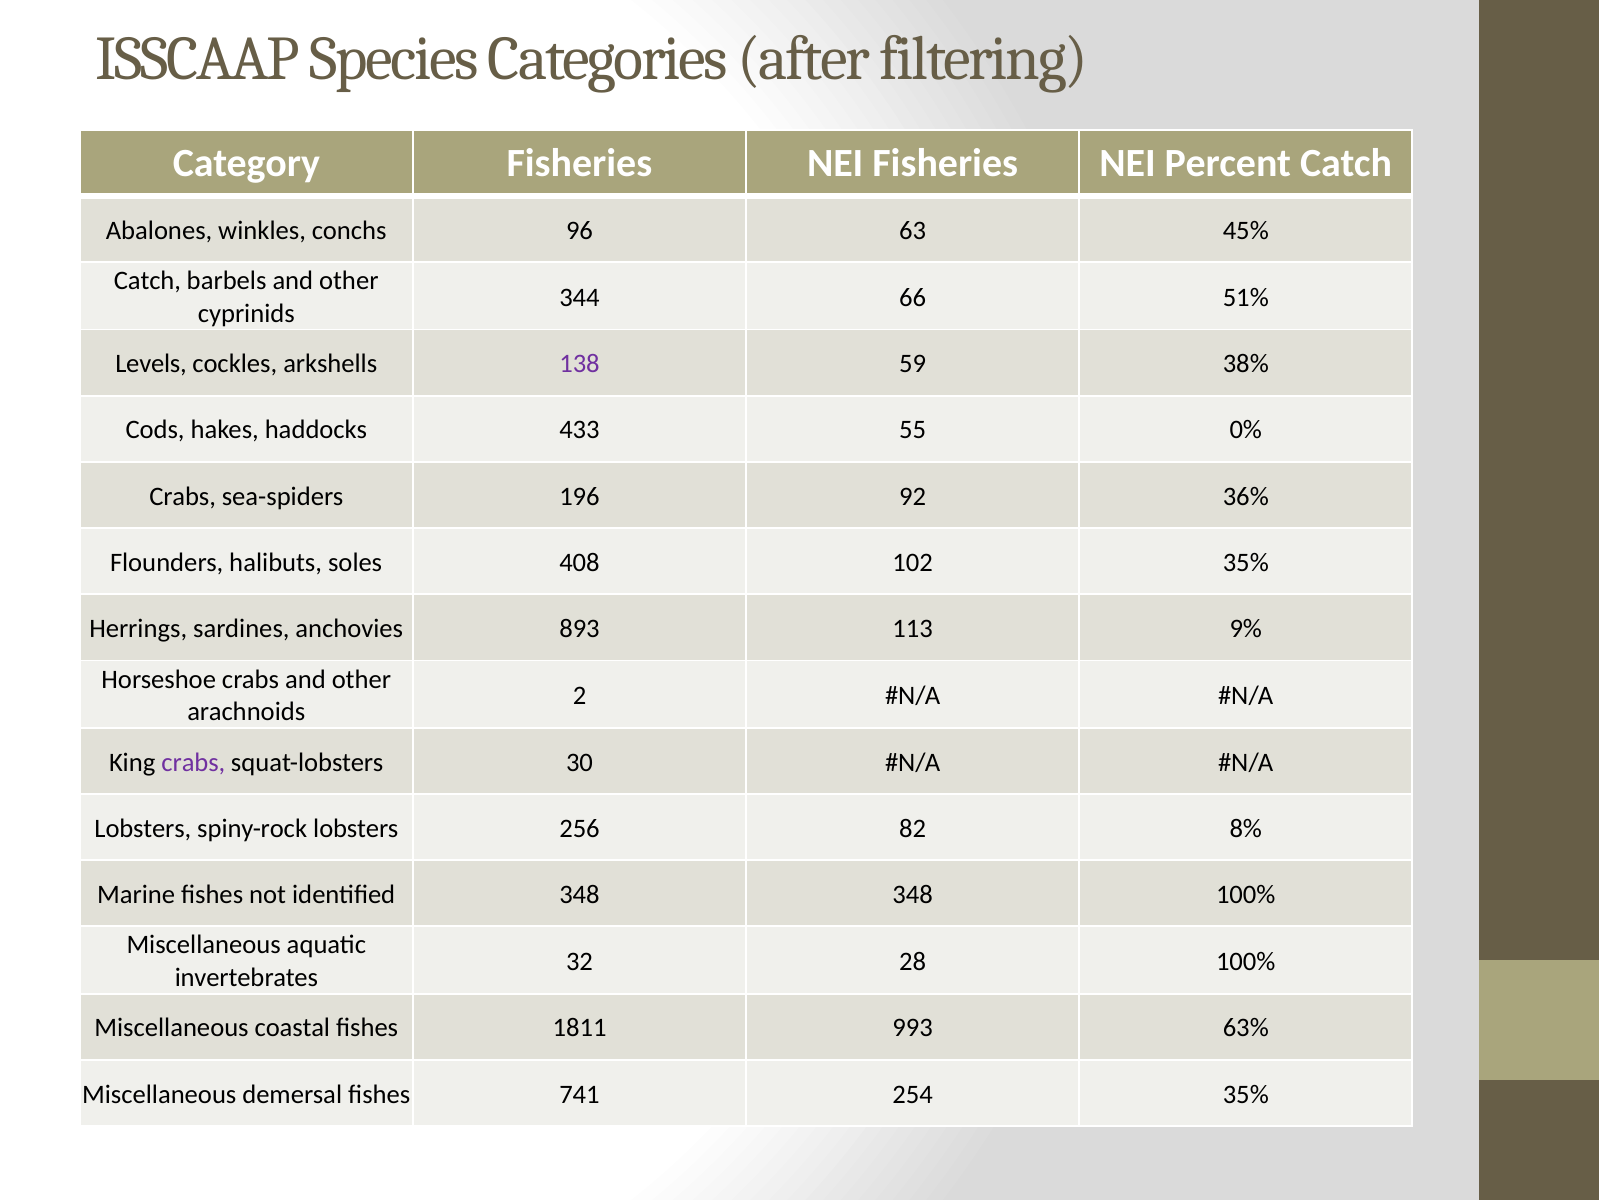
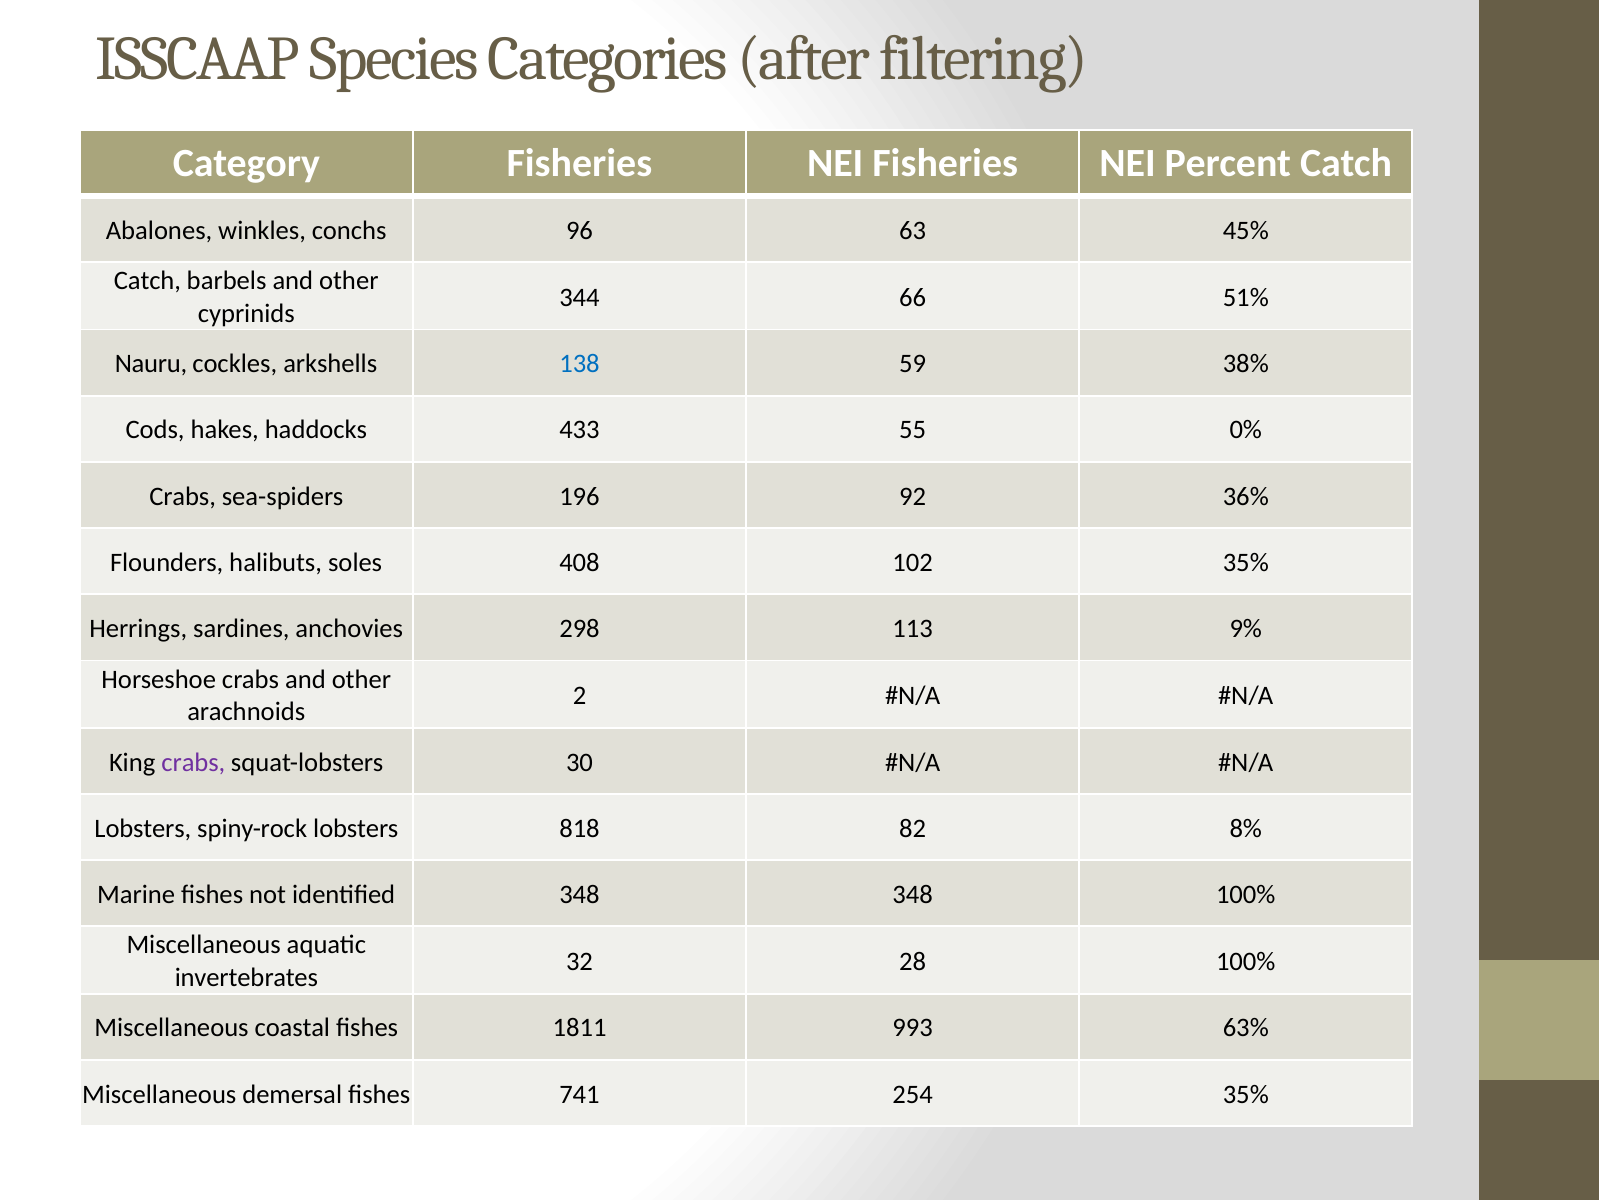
Levels: Levels -> Nauru (151, 364)
138 colour: purple -> blue (580, 364)
893: 893 -> 298 (580, 628)
256: 256 -> 818 (580, 828)
